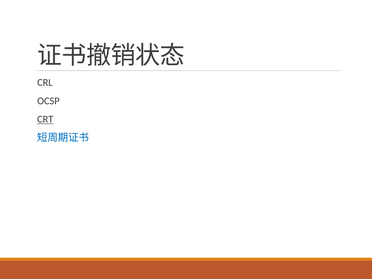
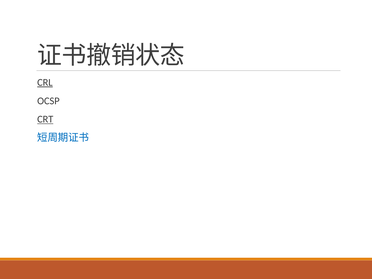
CRL underline: none -> present (45, 82)
